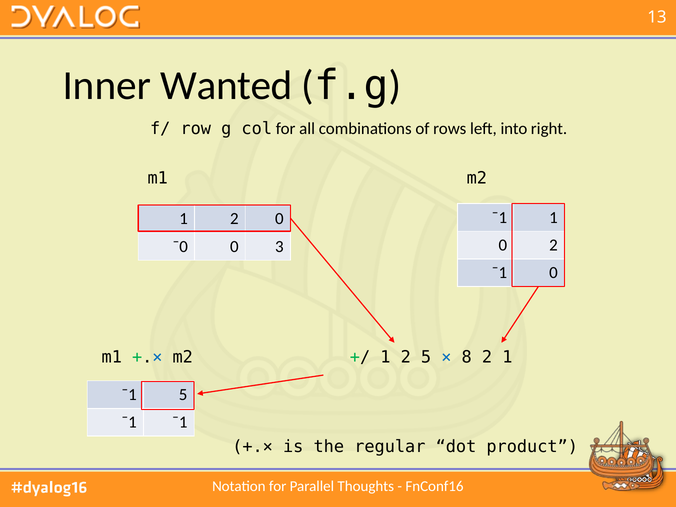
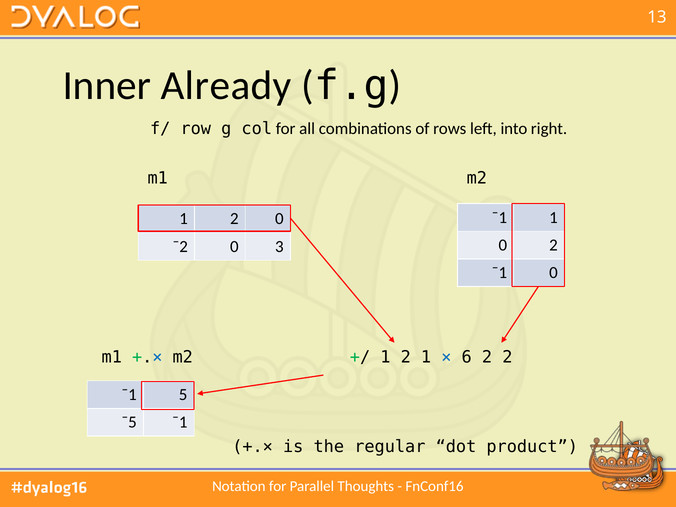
Wanted: Wanted -> Already (226, 86)
¯0: ¯0 -> ¯2 (180, 247)
2 5: 5 -> 1 (426, 357)
8: 8 -> 6 (467, 357)
2 1: 1 -> 2 (507, 357)
¯1: ¯1 -> ¯5 (129, 422)
